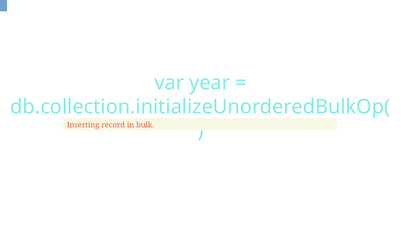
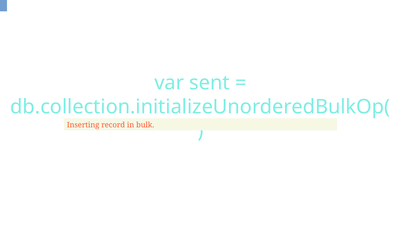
year: year -> sent (210, 83)
